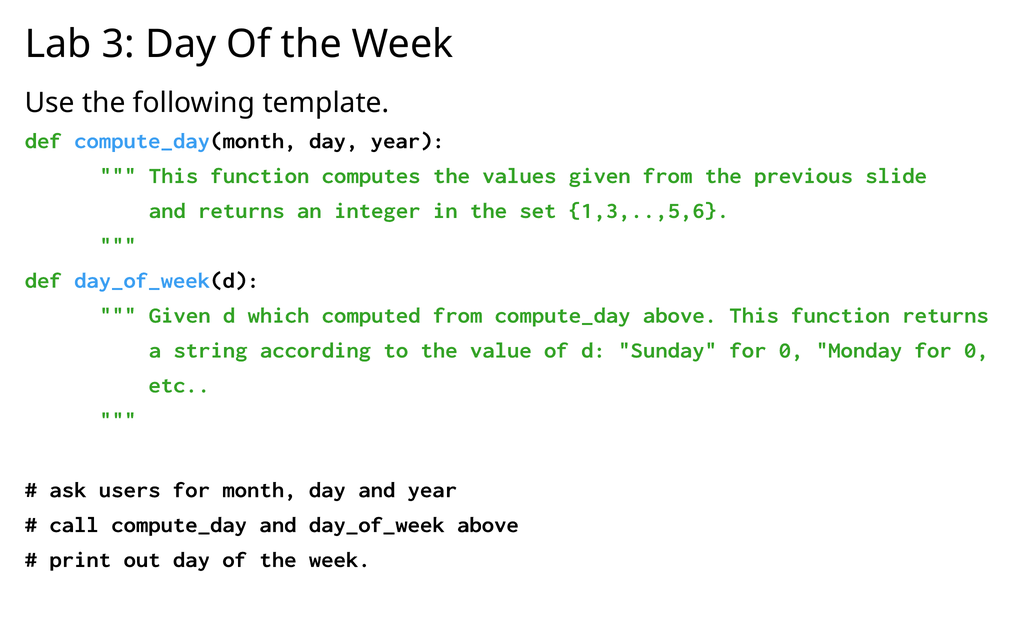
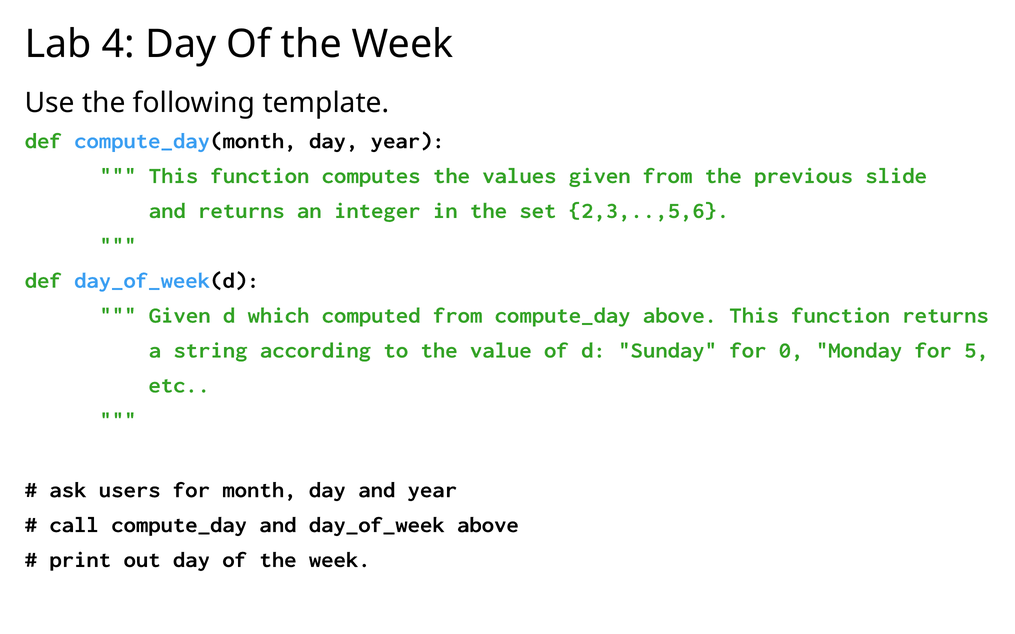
3: 3 -> 4 (118, 44)
1,3,..,5,6: 1,3,..,5,6 -> 2,3,..,5,6 (649, 211)
Monday for 0: 0 -> 5 (976, 350)
